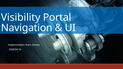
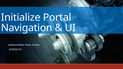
Visibility: Visibility -> Initialize (21, 17)
